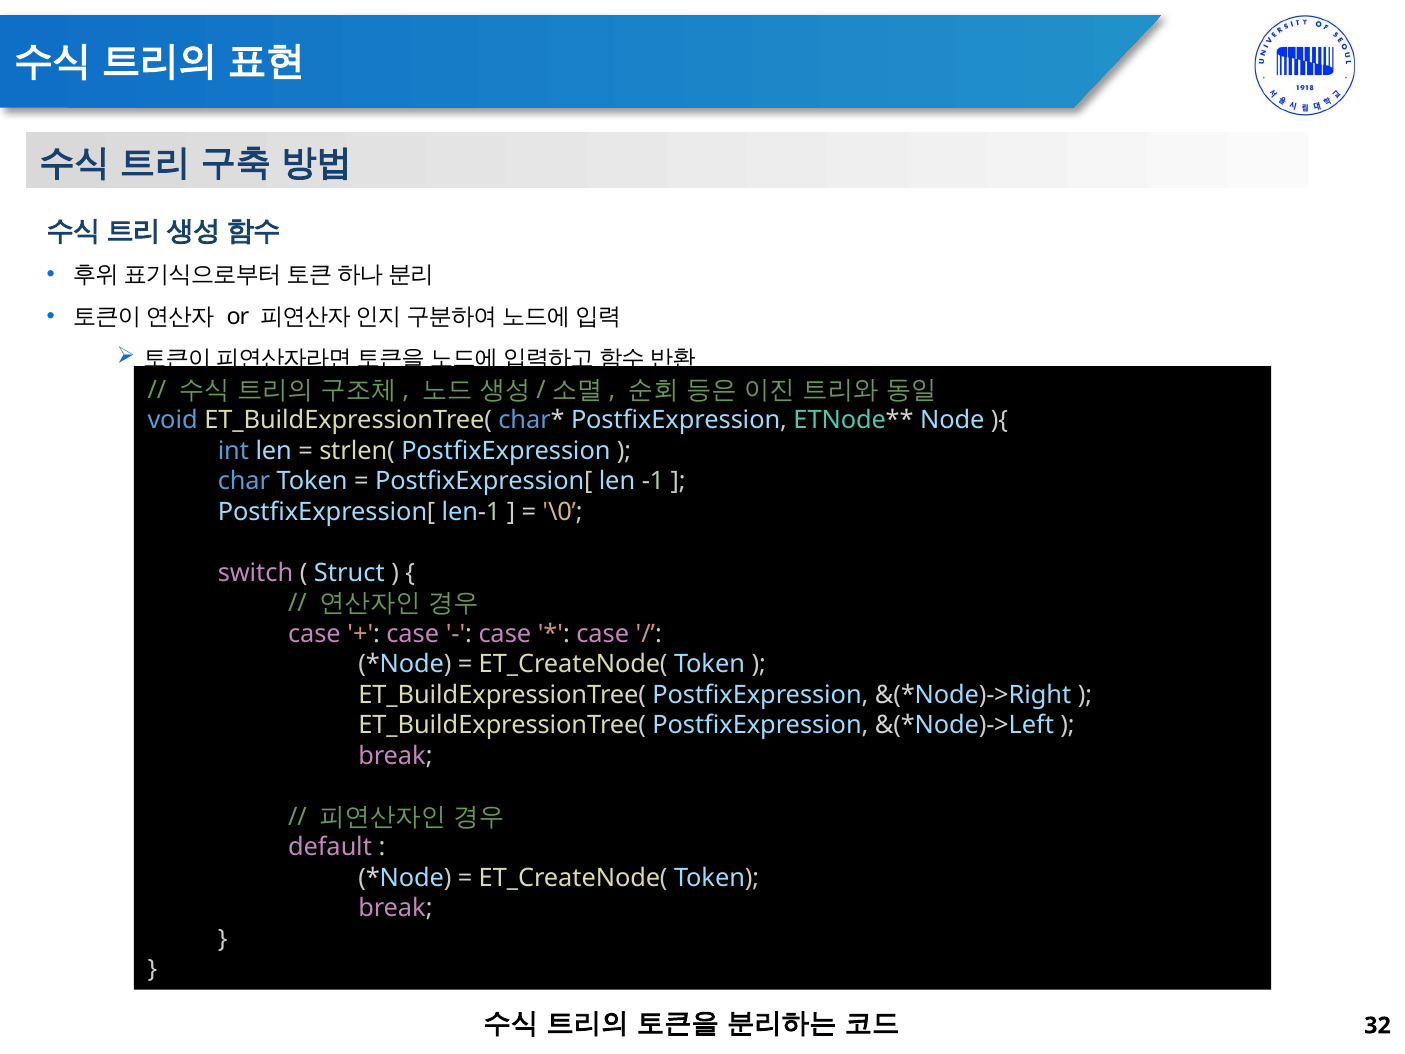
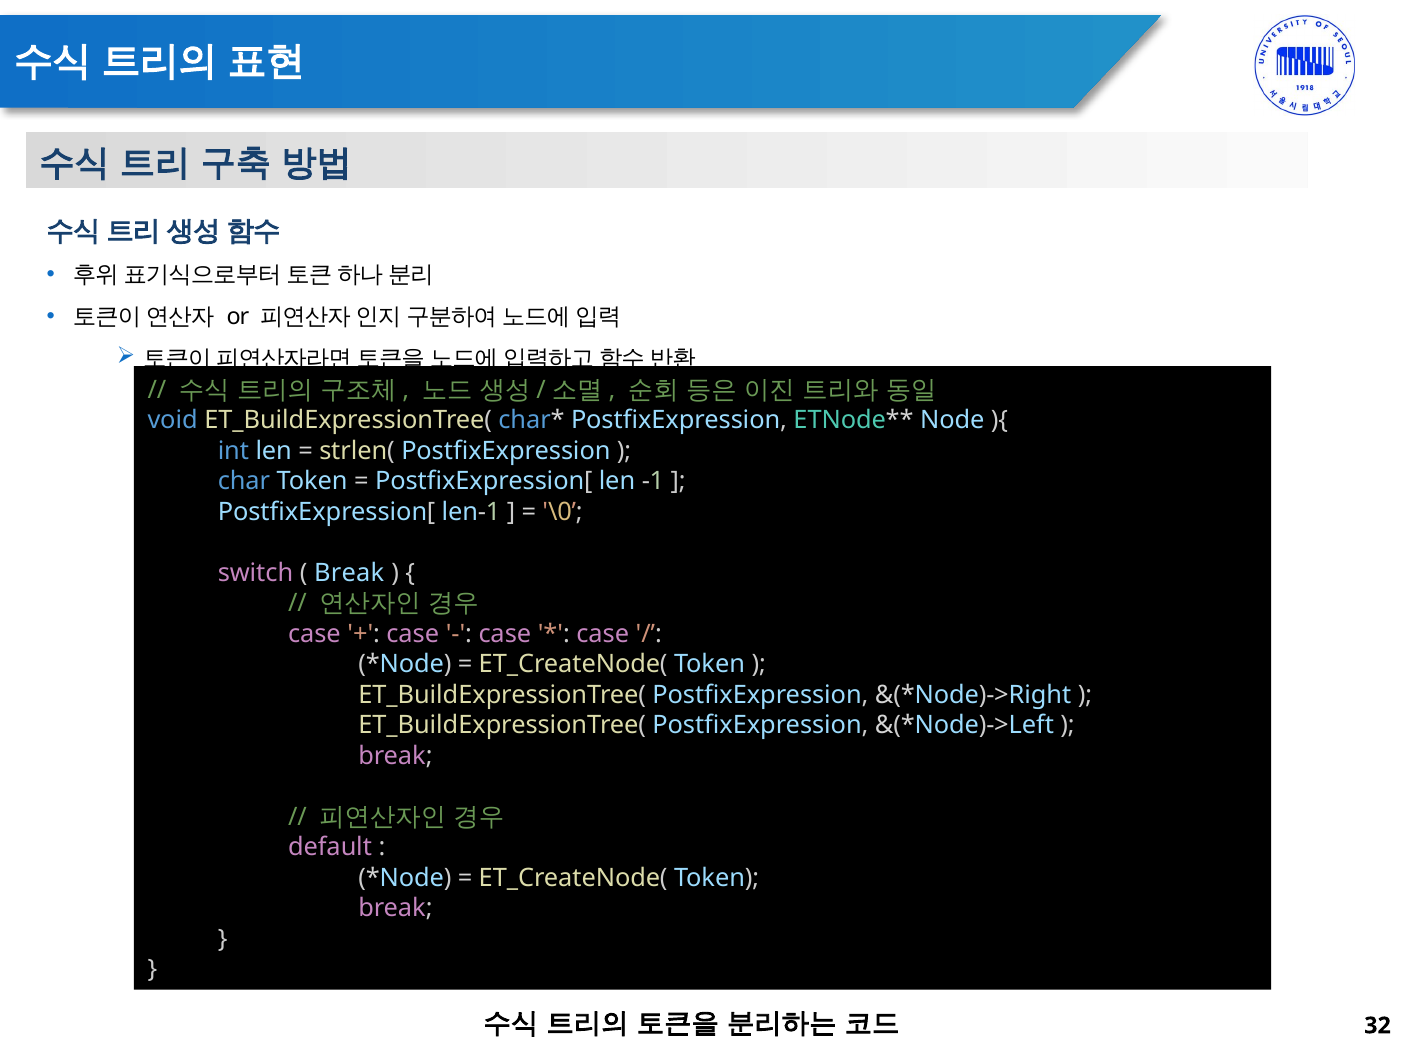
Struct: Struct -> Break (349, 573)
